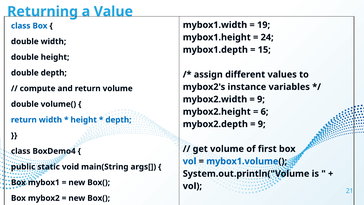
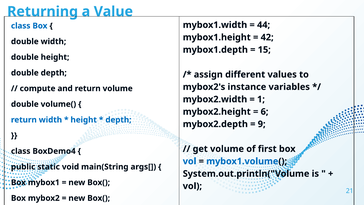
19: 19 -> 44 (264, 25)
24: 24 -> 42 (267, 37)
9: 9 -> 1 (261, 99)
